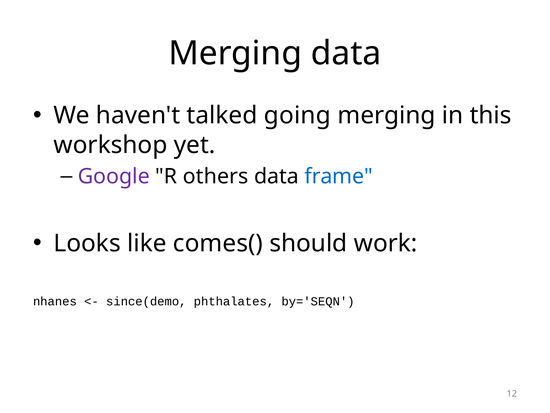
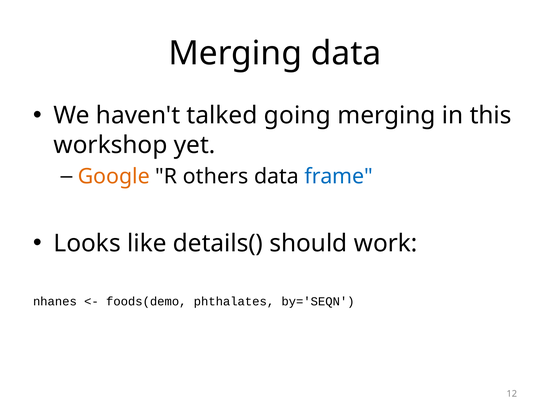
Google colour: purple -> orange (114, 176)
comes(: comes( -> details( (218, 243)
since(demo: since(demo -> foods(demo (146, 301)
